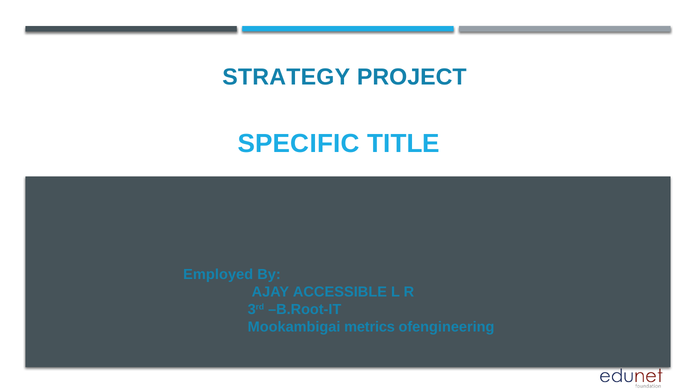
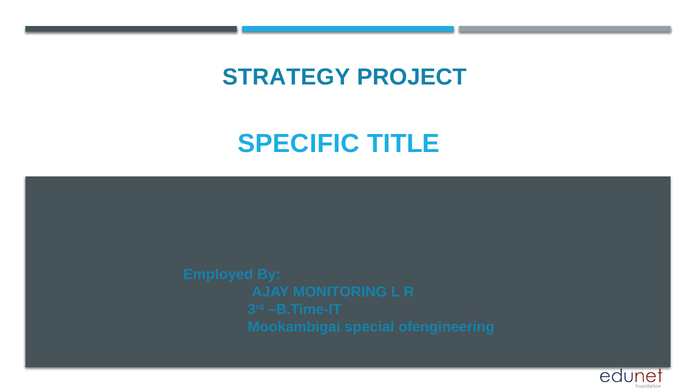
ACCESSIBLE: ACCESSIBLE -> MONITORING (340, 292)
B.Root-IT: B.Root-IT -> B.Time-IT (305, 309)
metrics: metrics -> special (369, 326)
